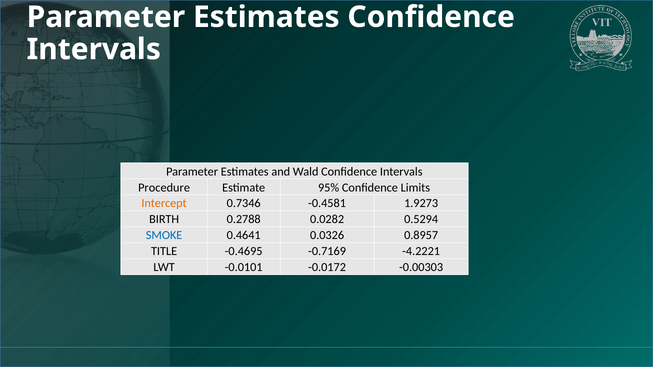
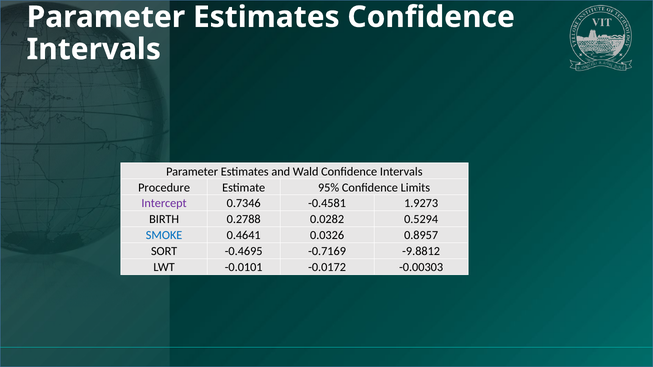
Intercept colour: orange -> purple (164, 204)
TITLE: TITLE -> SORT (164, 252)
-4.2221: -4.2221 -> -9.8812 (421, 252)
